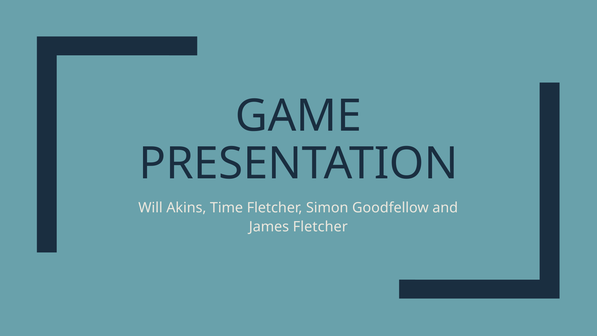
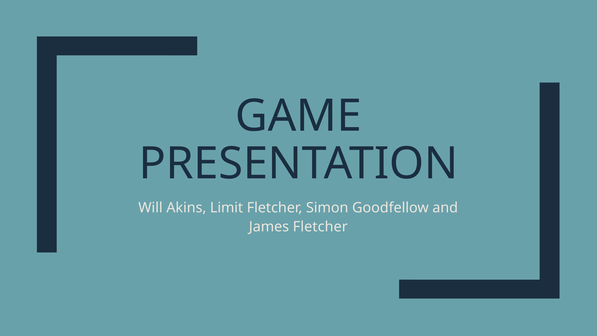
Time: Time -> Limit (227, 208)
